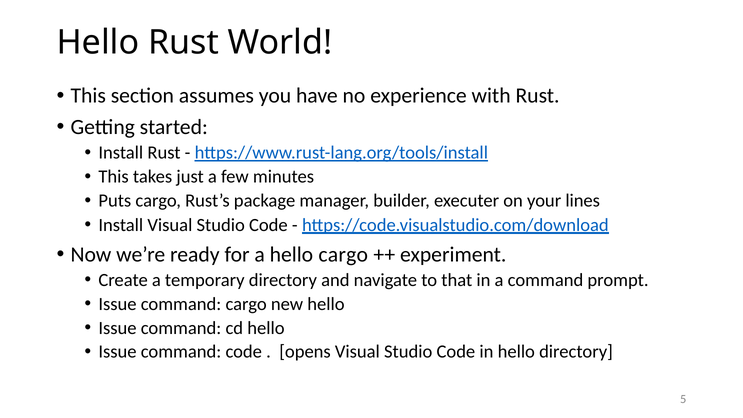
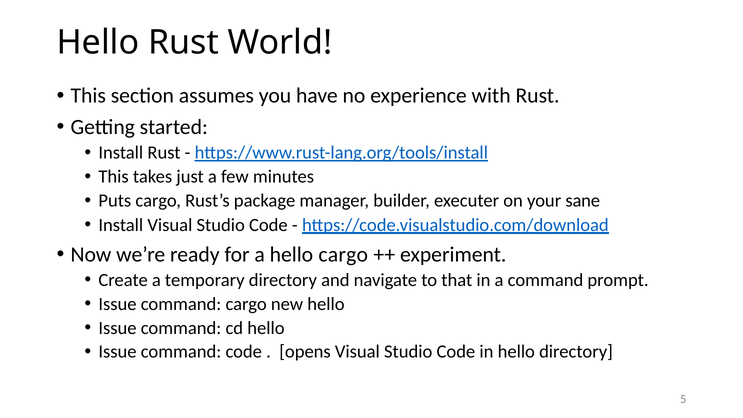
lines: lines -> sane (583, 201)
